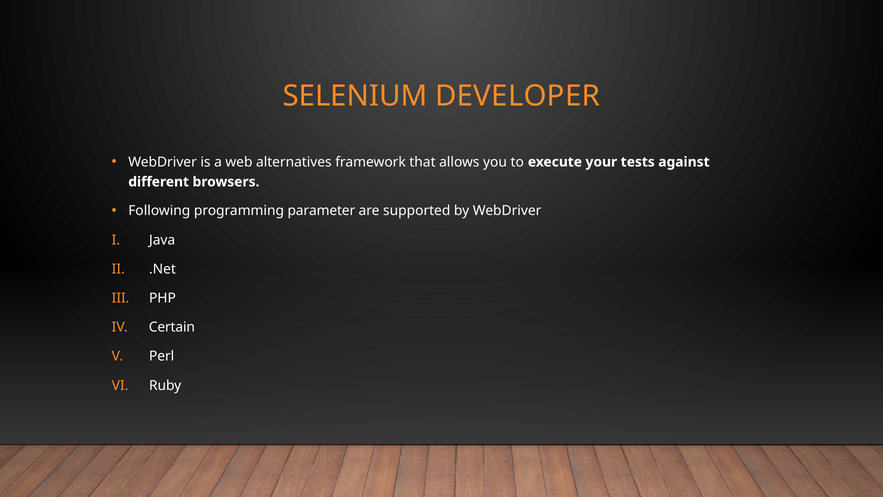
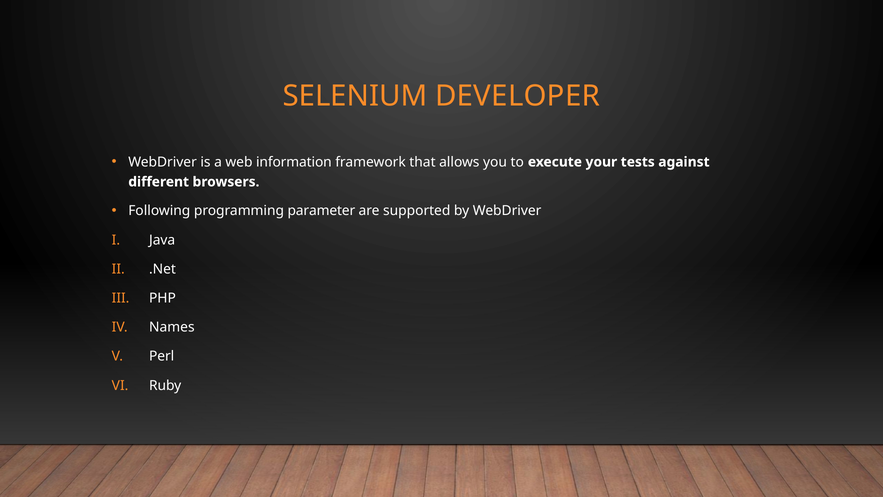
alternatives: alternatives -> information (294, 162)
Certain: Certain -> Names (172, 327)
